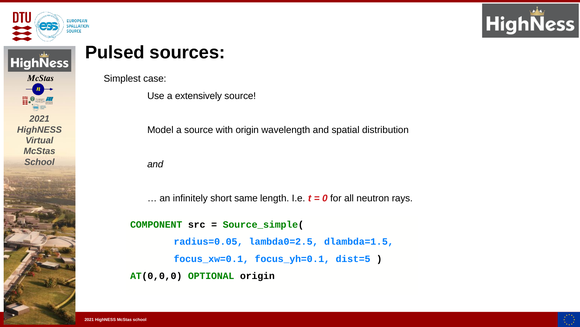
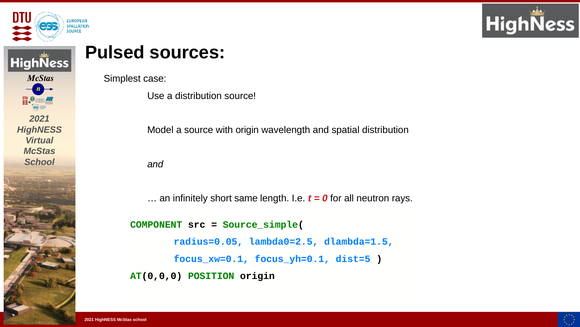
a extensively: extensively -> distribution (198, 96)
OPTIONAL: OPTIONAL -> POSITION (211, 276)
